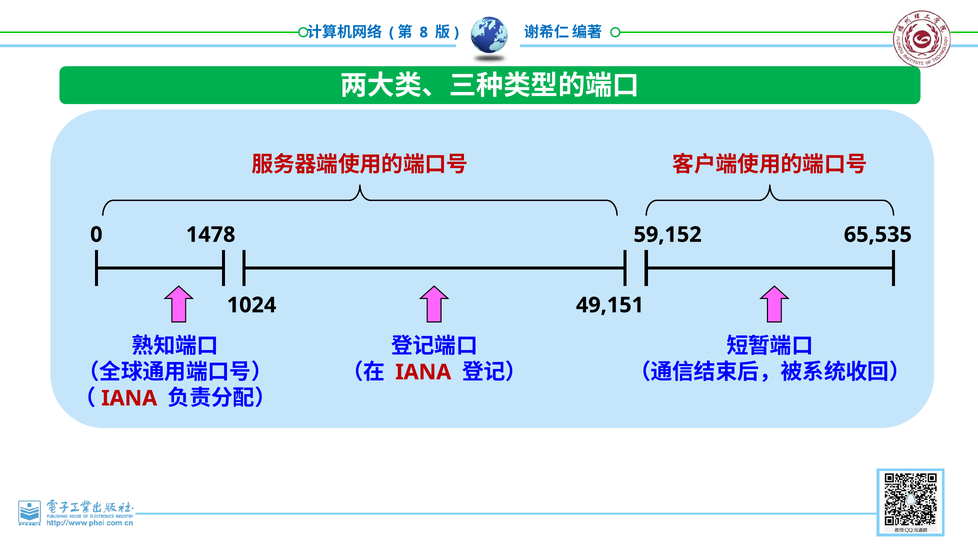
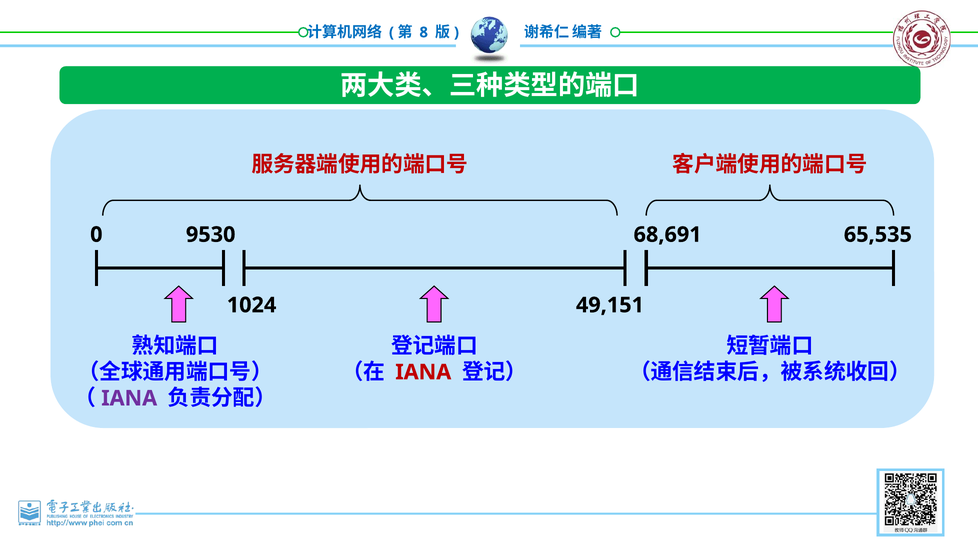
1478: 1478 -> 9530 (211, 235)
59,152: 59,152 -> 68,691 (668, 235)
IANA colour: red -> purple (129, 398)
